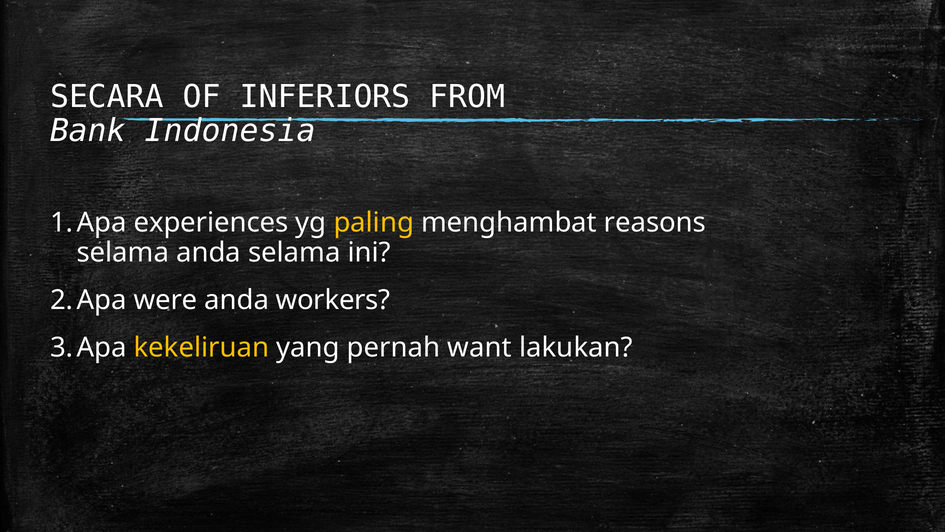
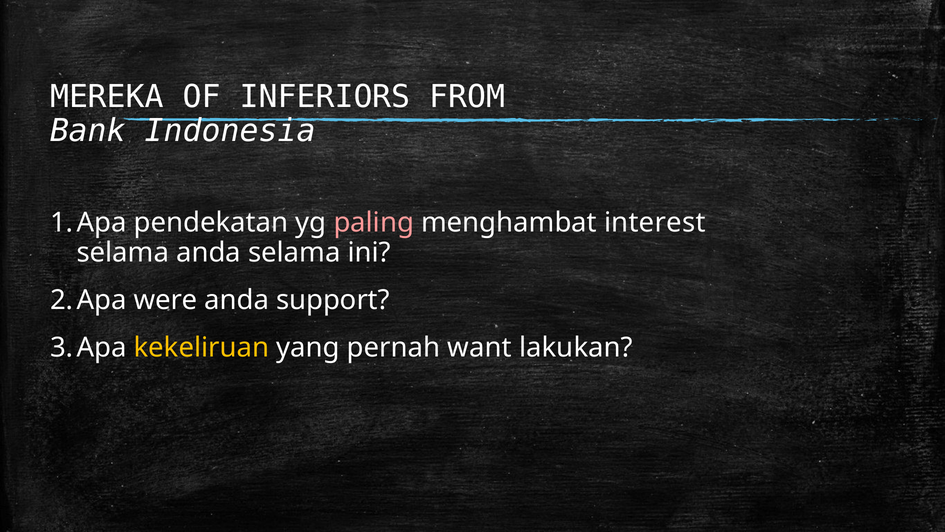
SECARA: SECARA -> MEREKA (107, 97)
experiences: experiences -> pendekatan (211, 223)
paling colour: yellow -> pink (374, 223)
reasons: reasons -> interest (655, 223)
workers: workers -> support (333, 300)
